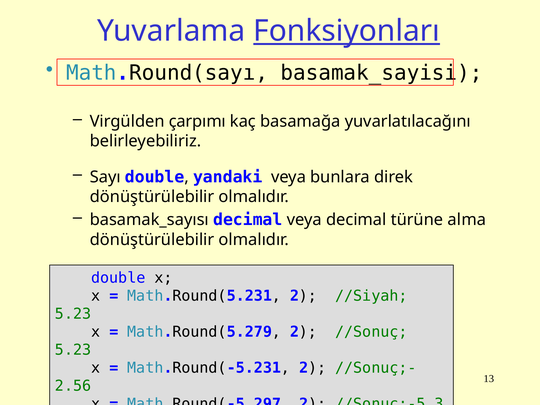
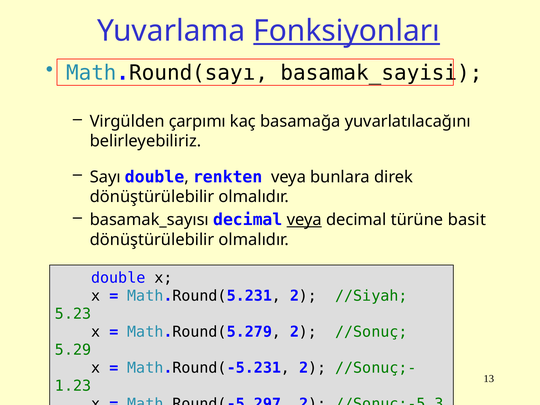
yandaki: yandaki -> renkten (228, 177)
veya underline: none -> present (304, 220)
alma: alma -> basit (467, 220)
5.23: 5.23 -> 5.29 (73, 350)
2.56: 2.56 -> 1.23 (73, 386)
